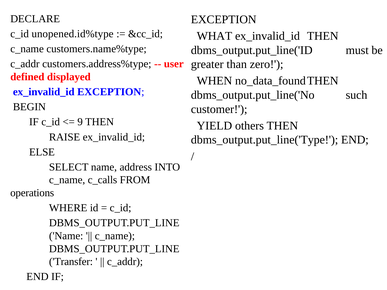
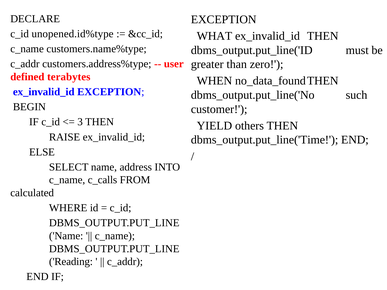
displayed: displayed -> terabytes (69, 77)
9: 9 -> 3 (80, 122)
dbms_output.put_line('Type: dbms_output.put_line('Type -> dbms_output.put_line('Time (265, 140)
operations: operations -> calculated (32, 193)
Transfer: Transfer -> Reading (71, 262)
